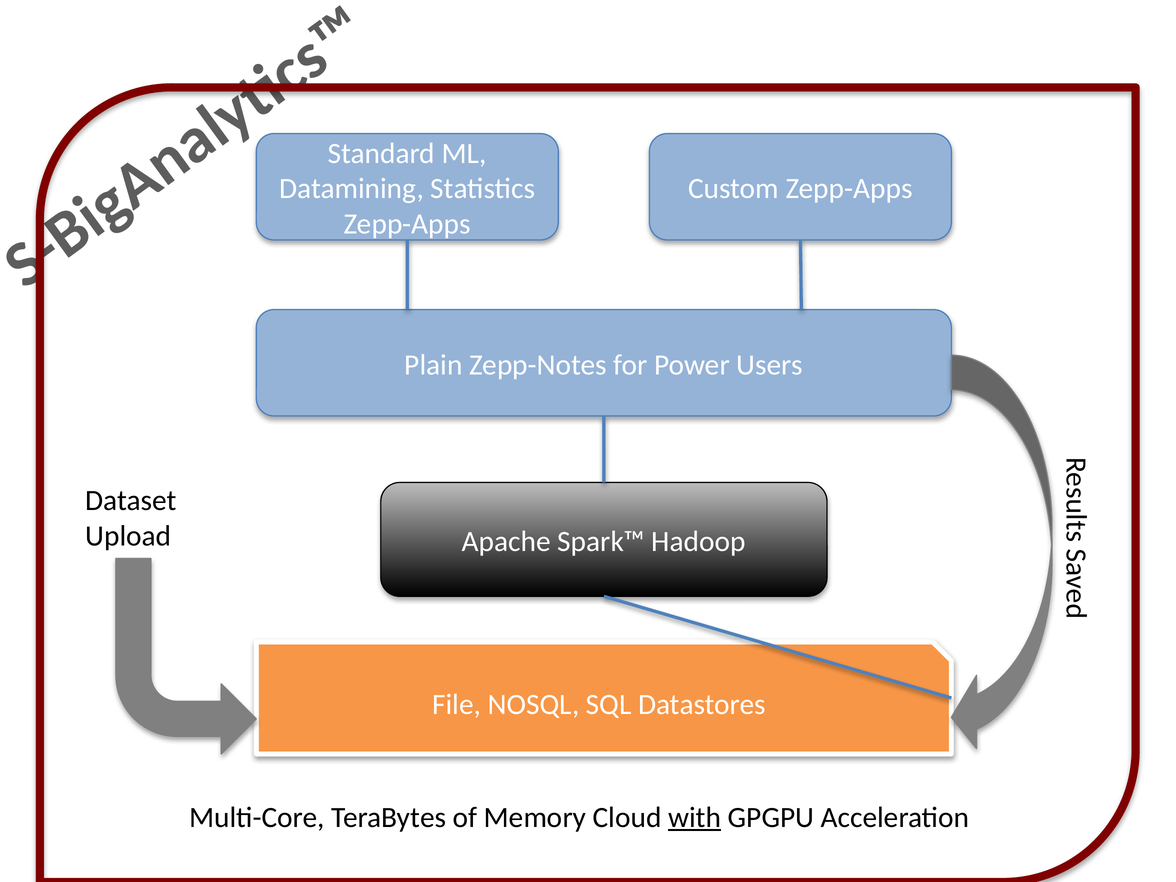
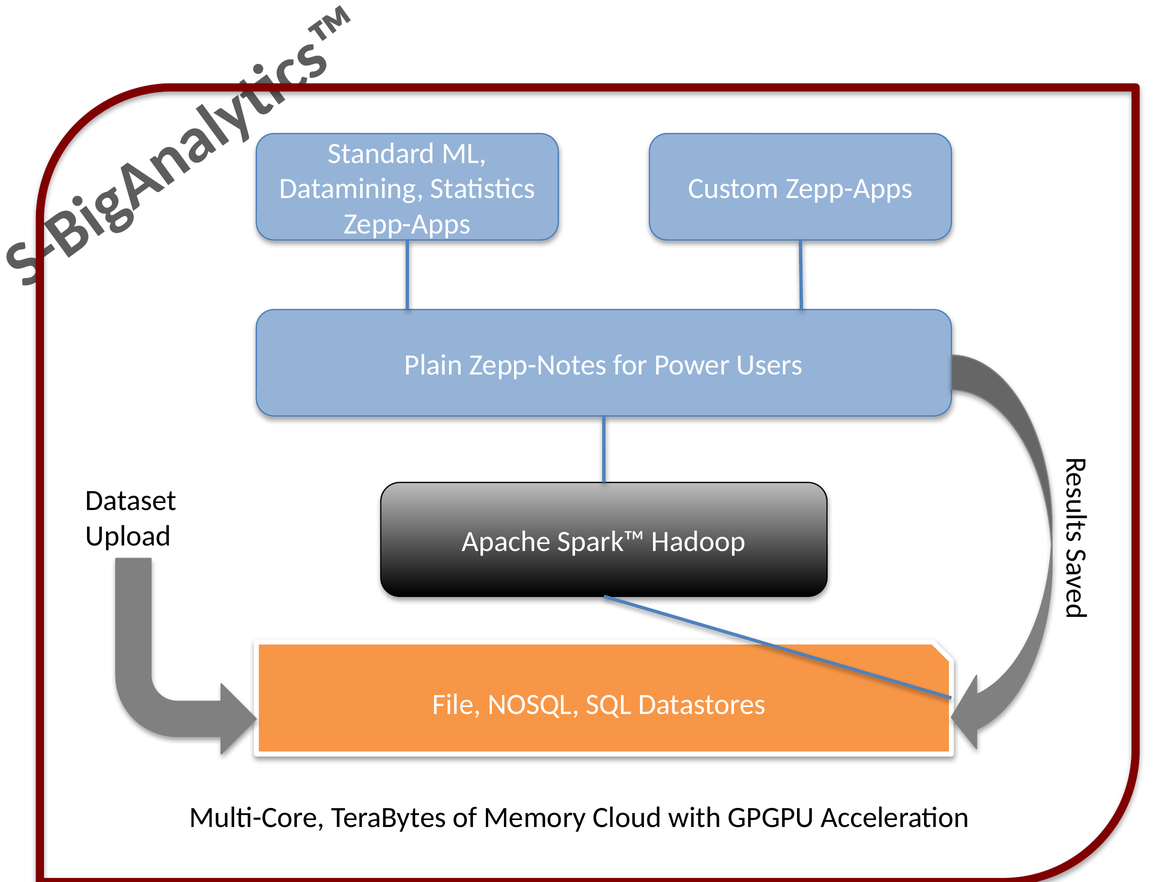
with underline: present -> none (695, 817)
